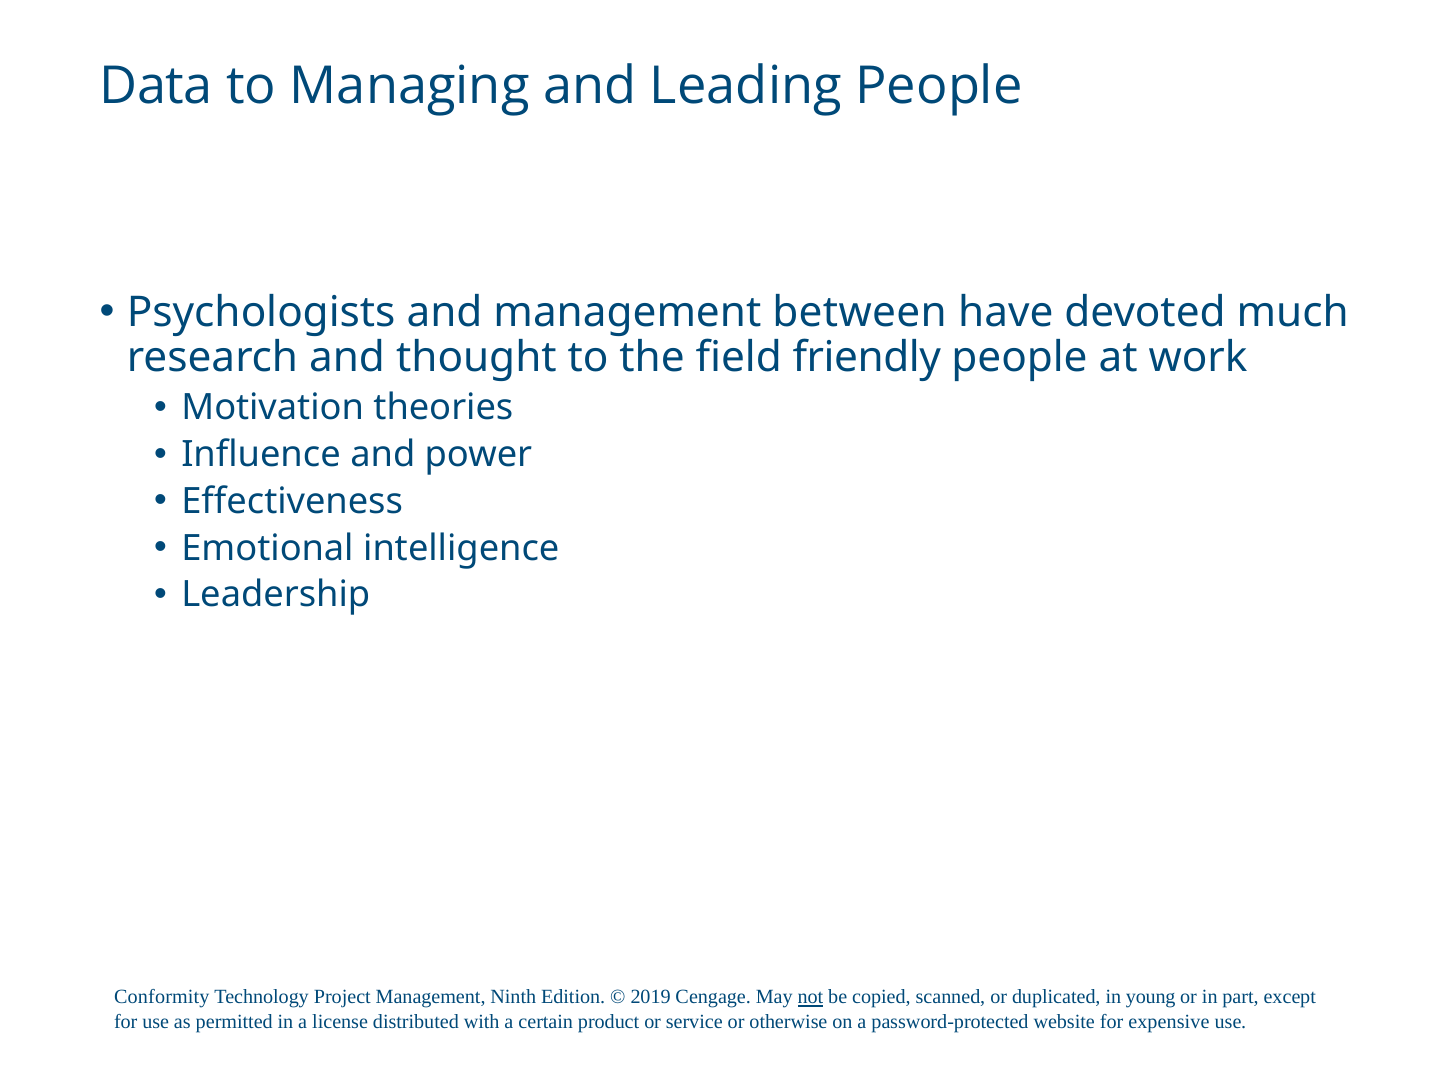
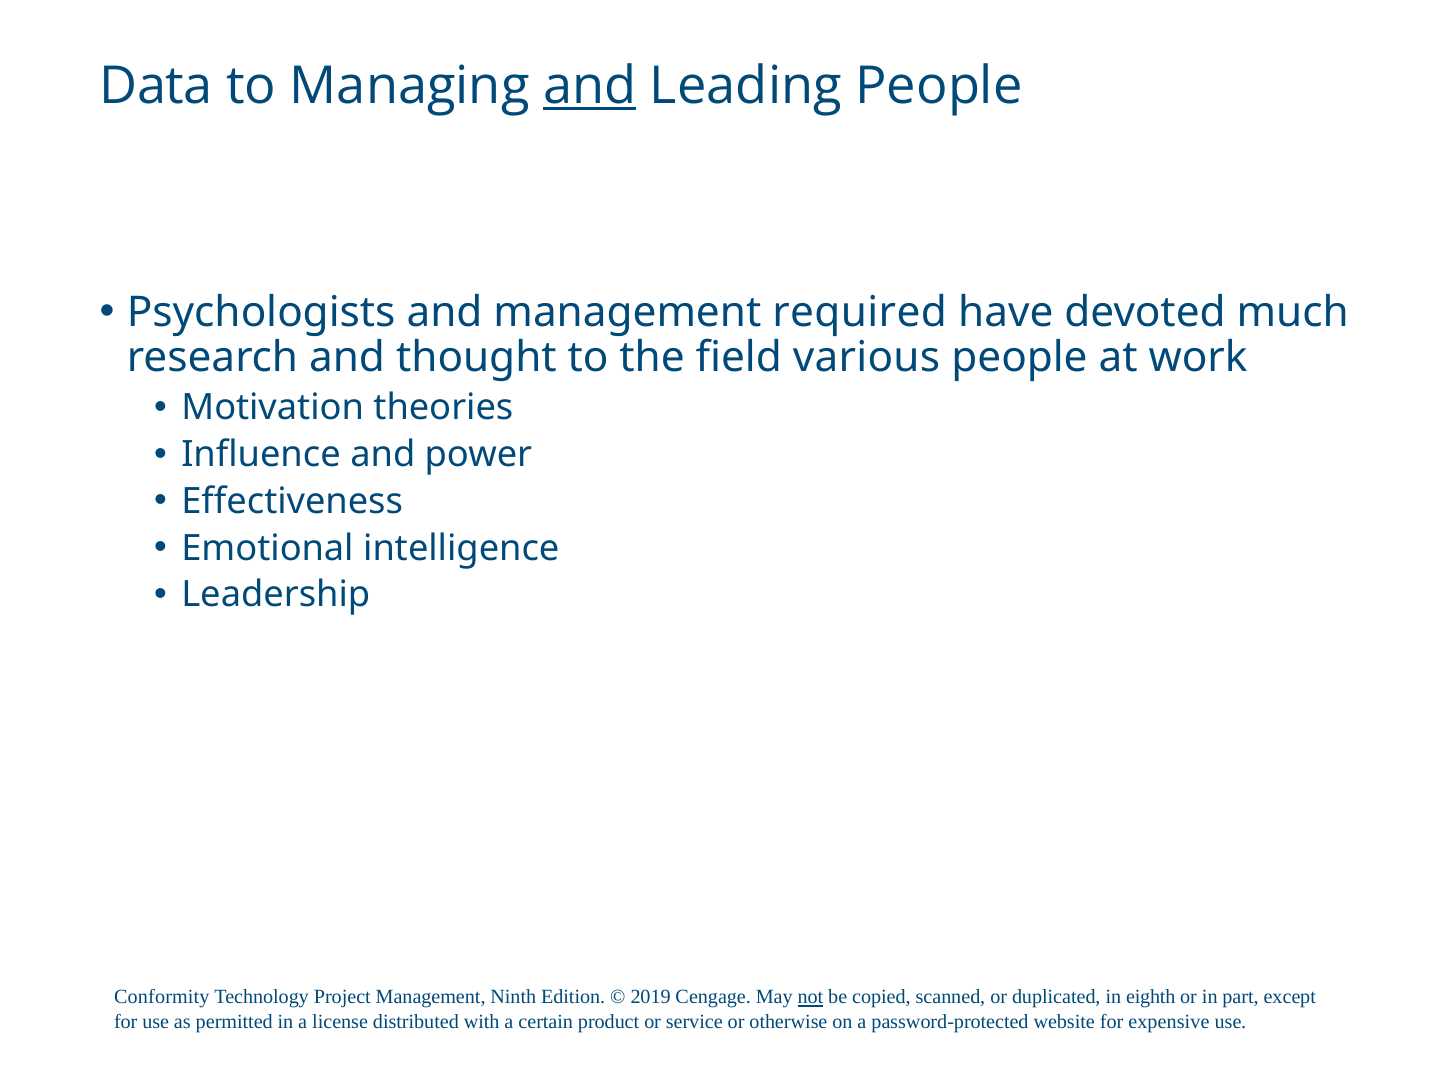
and underline: none -> present (590, 86)
between: between -> required (860, 312)
friendly: friendly -> various (866, 358)
young: young -> eighth (1151, 998)
